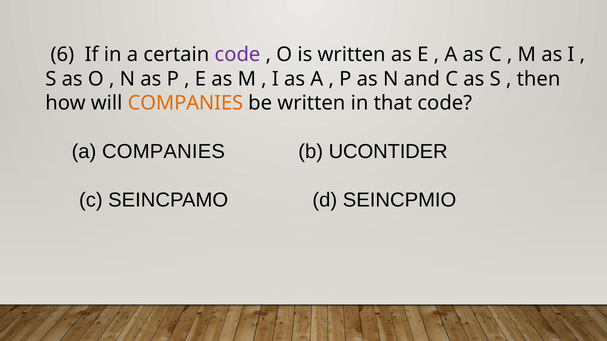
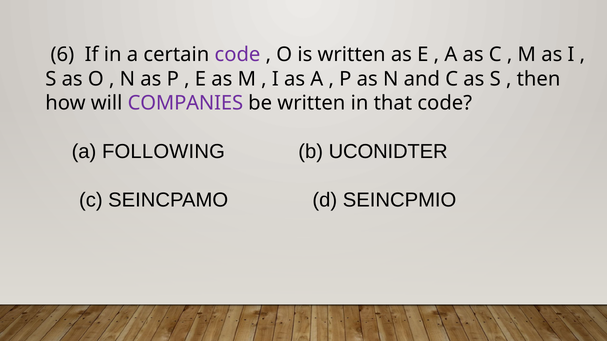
COMPANIES colour: orange -> purple (185, 103)
a COMPANIES: COMPANIES -> FOLLOWING (163, 152)
UCONTIDER: UCONTIDER -> UCONIDTER (388, 152)
